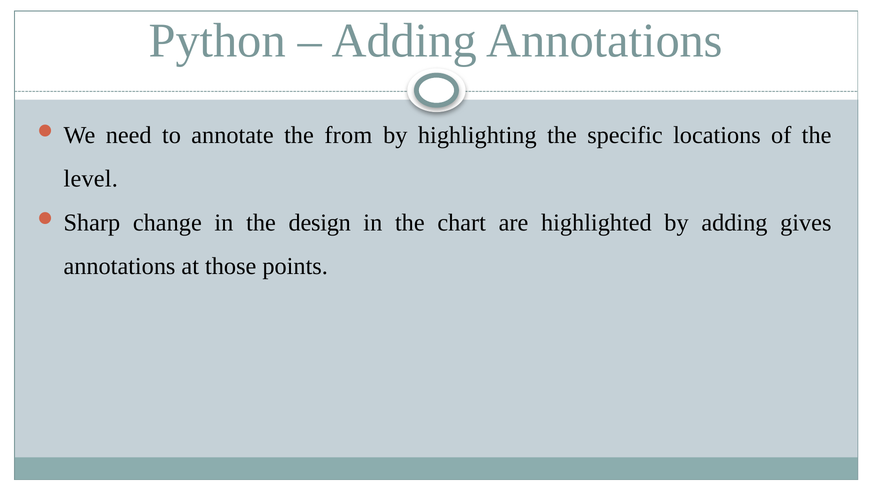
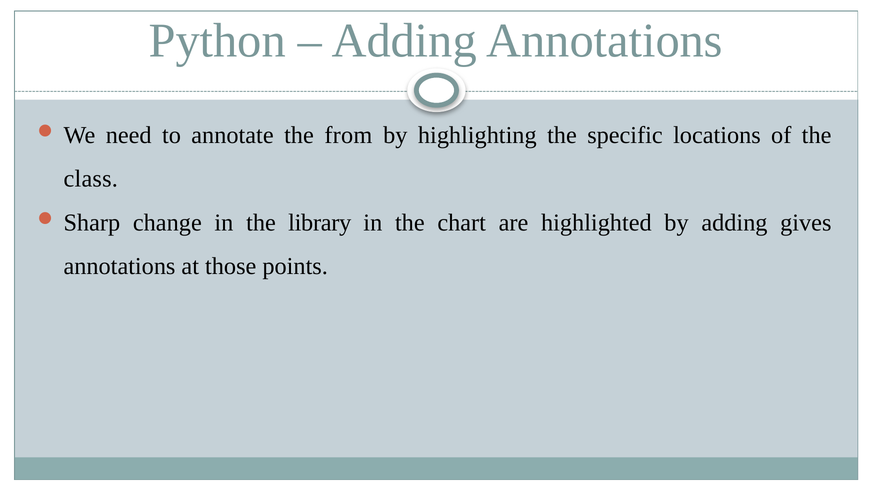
level: level -> class (91, 179)
design: design -> library (320, 223)
